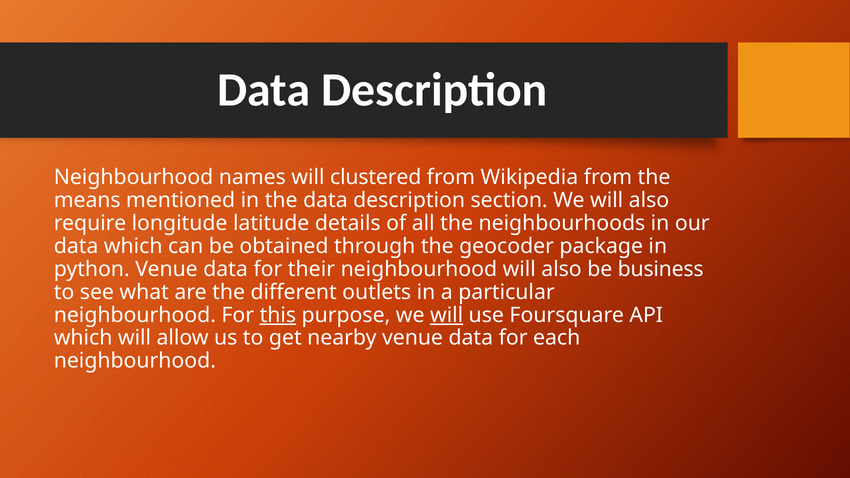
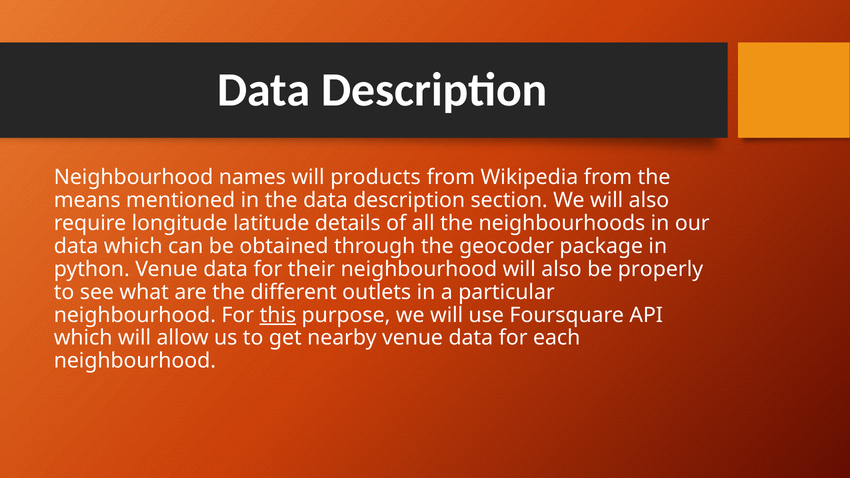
clustered: clustered -> products (376, 177)
business: business -> properly (661, 269)
will underline: present -> none (447, 315)
